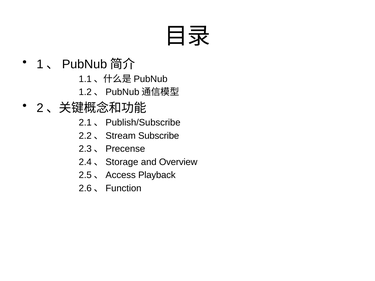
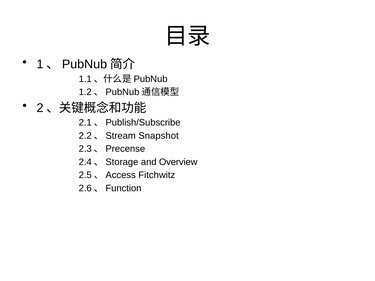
Subscribe: Subscribe -> Snapshot (159, 136)
Playback: Playback -> Fitchwitz (157, 175)
